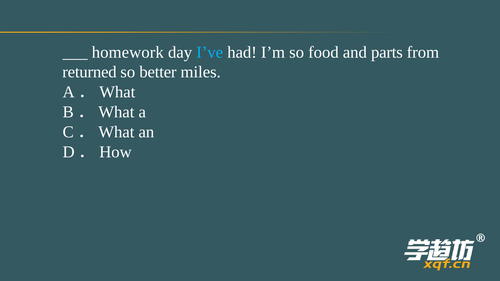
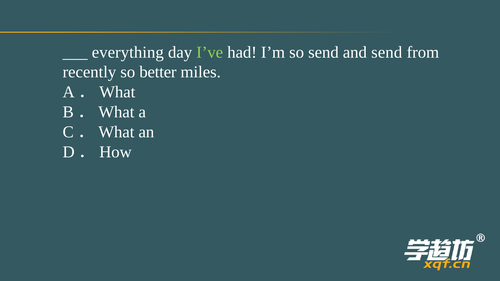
homework: homework -> everything (128, 52)
I’ve colour: light blue -> light green (210, 52)
so food: food -> send (323, 52)
and parts: parts -> send (387, 52)
returned: returned -> recently (89, 72)
